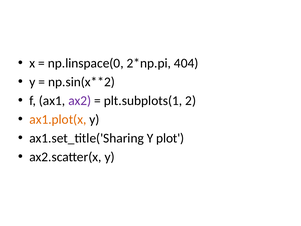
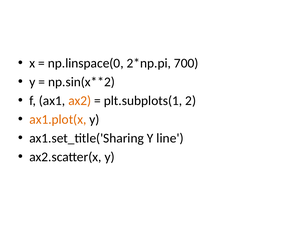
404: 404 -> 700 (186, 63)
ax2 colour: purple -> orange (80, 101)
plot: plot -> line (170, 138)
